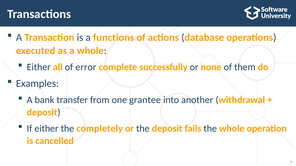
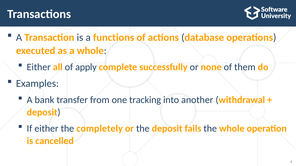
error: error -> apply (86, 67)
grantee: grantee -> tracking (145, 100)
